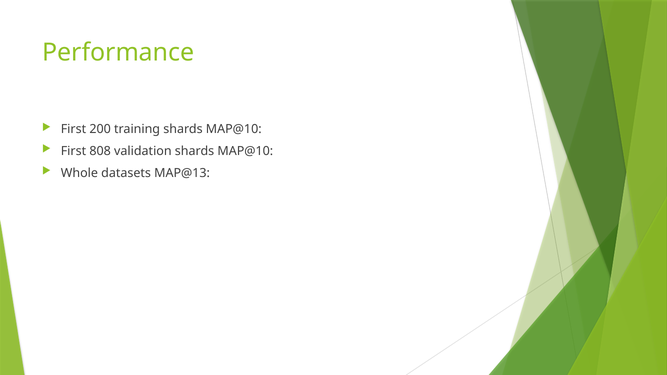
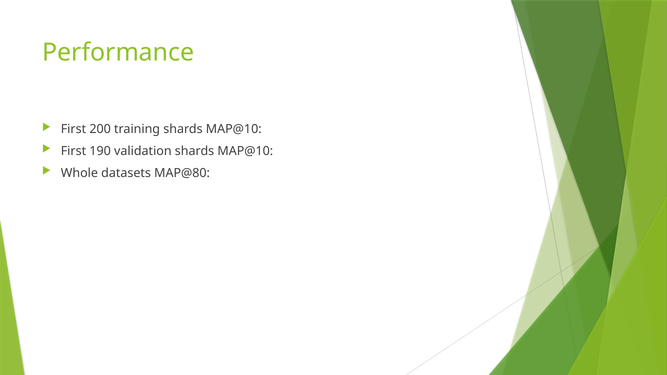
808: 808 -> 190 (100, 151)
MAP@13: MAP@13 -> MAP@80 (182, 173)
